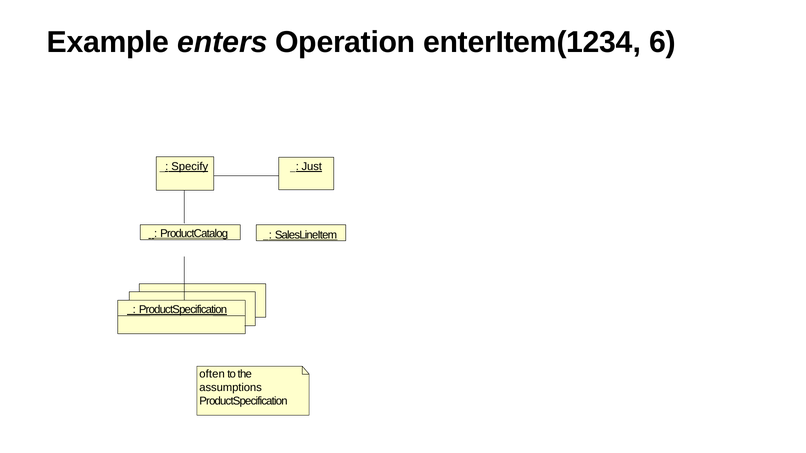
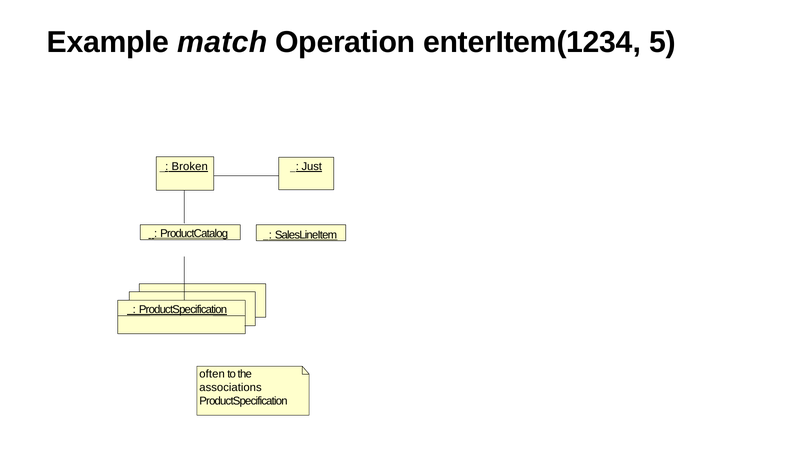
enters: enters -> match (222, 43)
6: 6 -> 5 (662, 43)
Specify: Specify -> Broken (190, 167)
assumptions: assumptions -> associations (231, 388)
